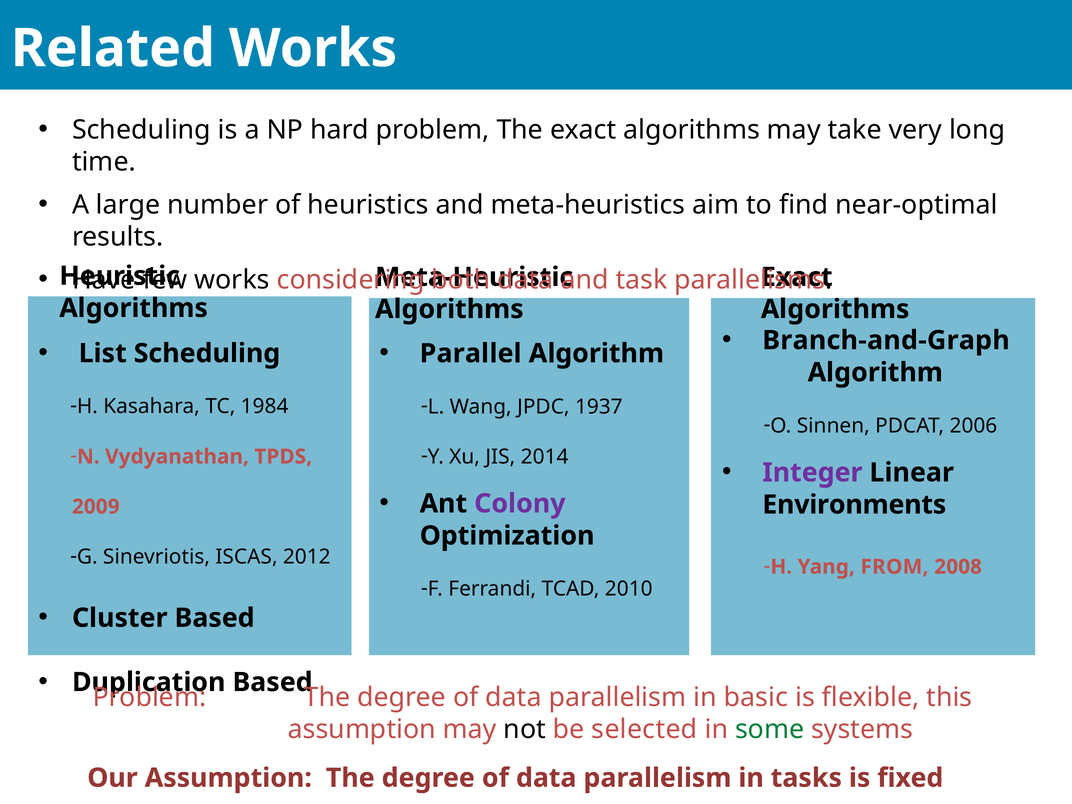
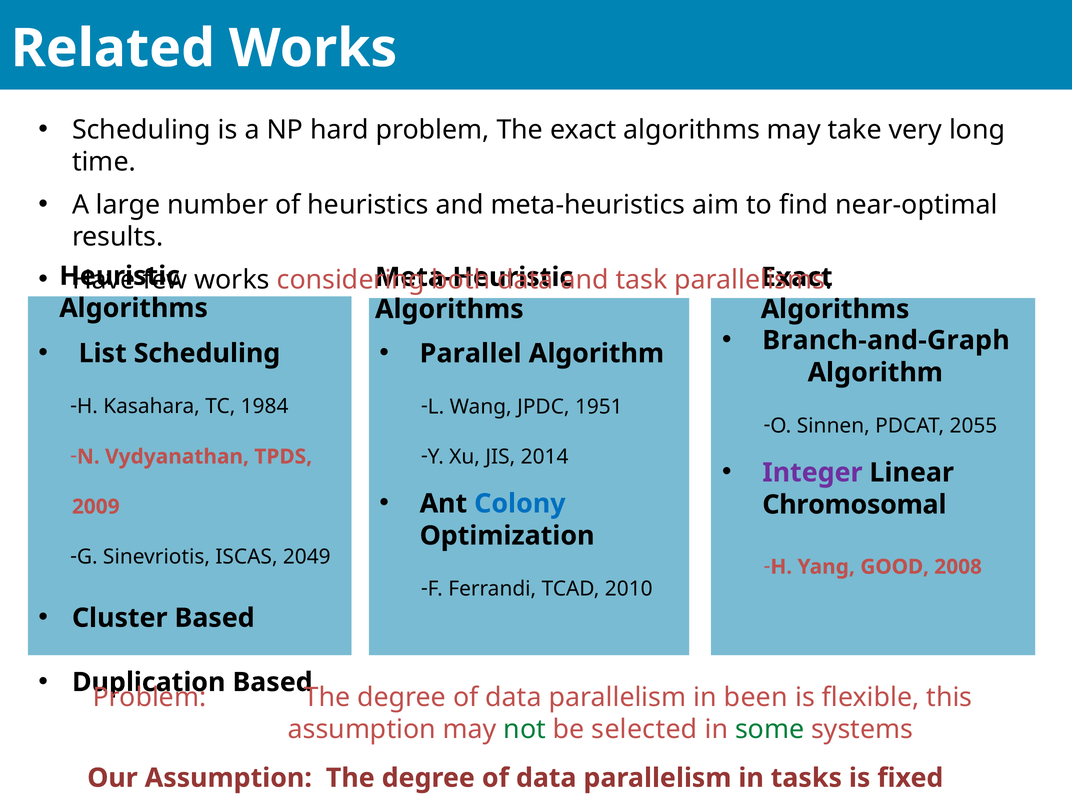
1937: 1937 -> 1951 (599, 407)
2006: 2006 -> 2055 (973, 426)
Colony colour: purple -> blue (520, 504)
Environments: Environments -> Chromosomal (854, 505)
2012: 2012 -> 2049 (307, 557)
FROM: FROM -> GOOD (895, 567)
basic: basic -> been (756, 697)
not colour: black -> green (525, 730)
